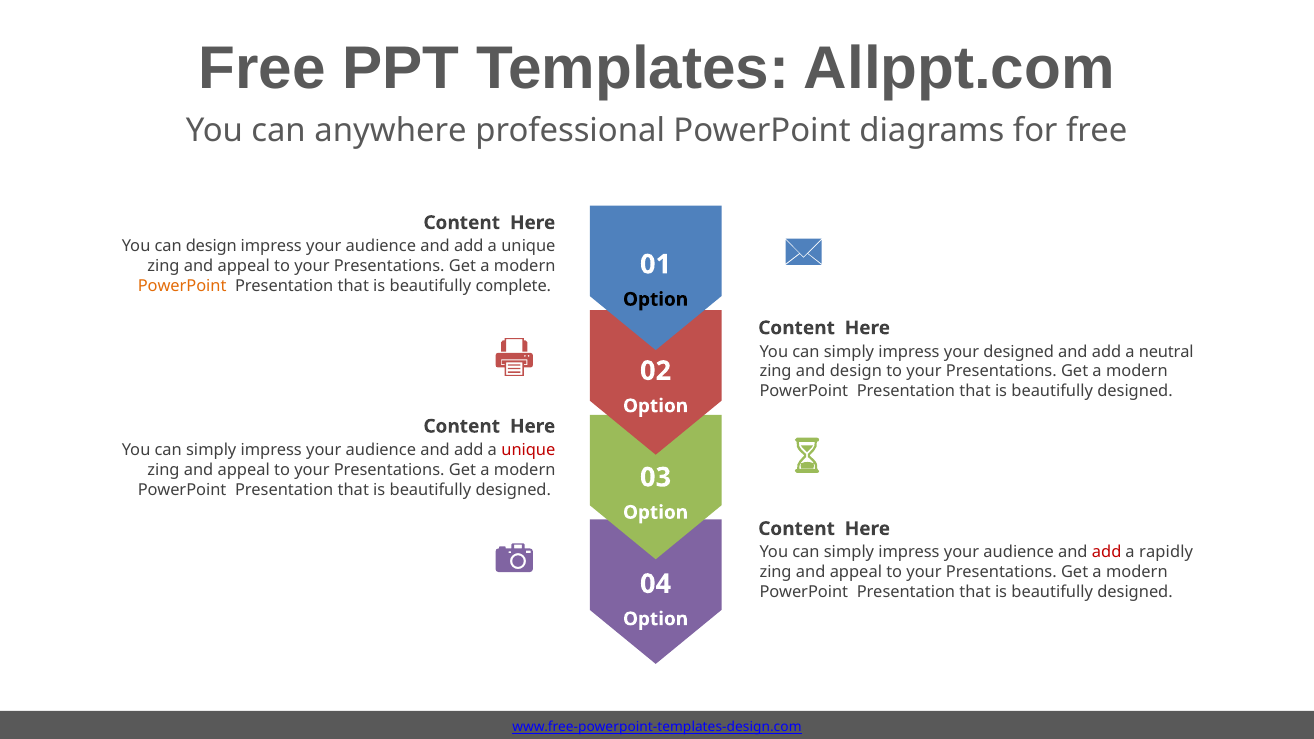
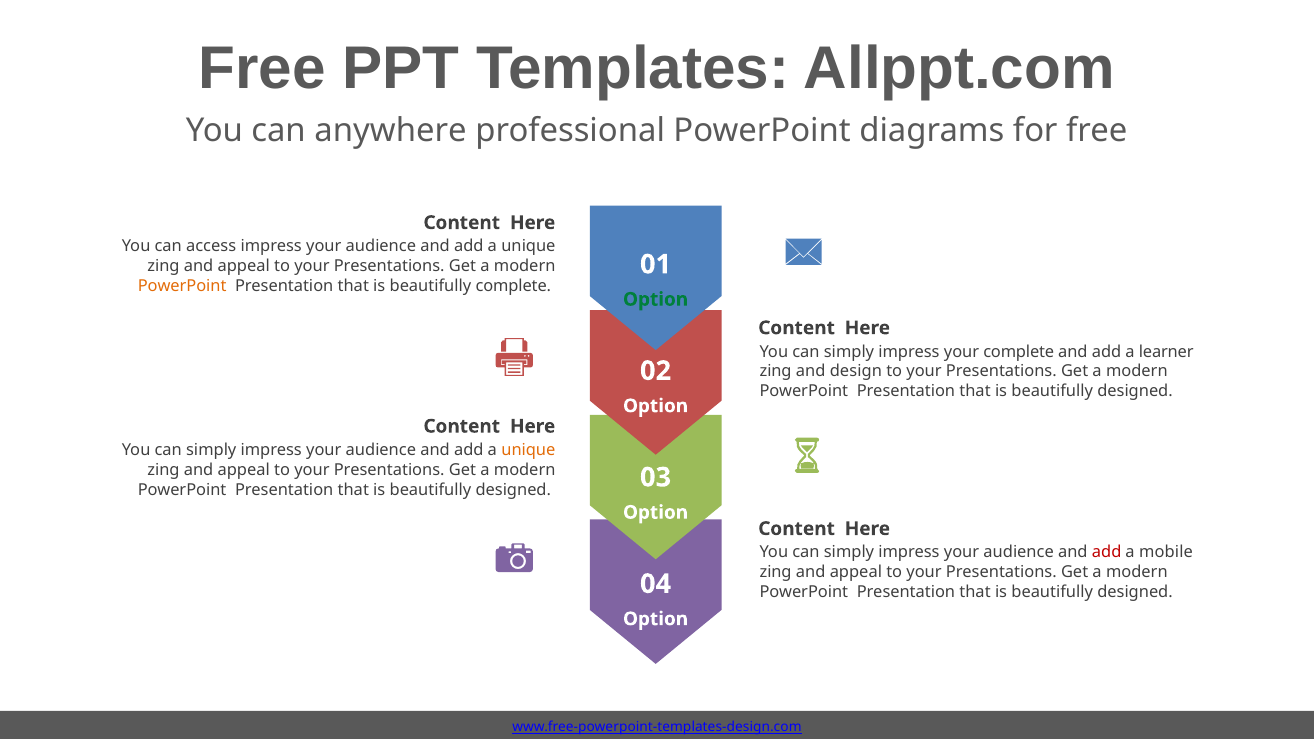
can design: design -> access (211, 247)
Option colour: black -> green (656, 299)
your designed: designed -> complete (1019, 352)
neutral: neutral -> learner (1166, 352)
unique colour: red -> orange (528, 450)
rapidly: rapidly -> mobile (1166, 553)
